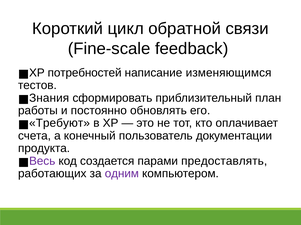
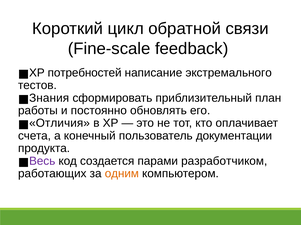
изменяющимся: изменяющимся -> экстремального (229, 73)
Требуют: Требуют -> Отличия (60, 124)
предоставлять: предоставлять -> разработчиком (224, 161)
одним colour: purple -> orange (122, 174)
